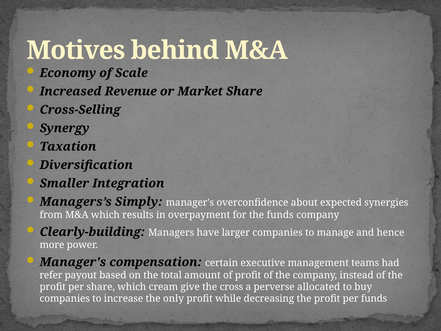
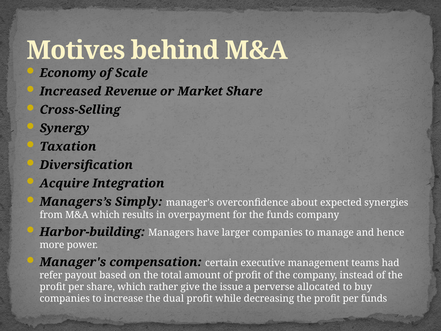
Smaller: Smaller -> Acquire (64, 183)
Clearly-building: Clearly-building -> Harbor-building (92, 232)
cream: cream -> rather (163, 287)
cross: cross -> issue (231, 287)
only: only -> dual (173, 298)
